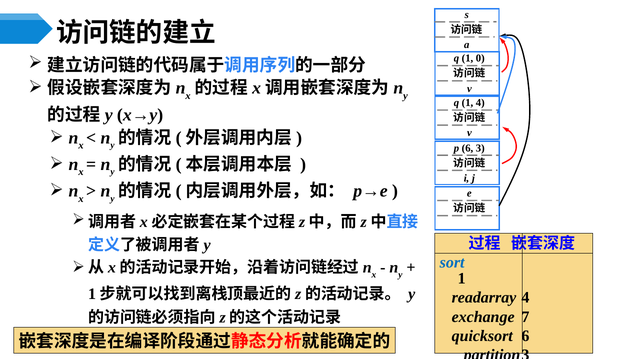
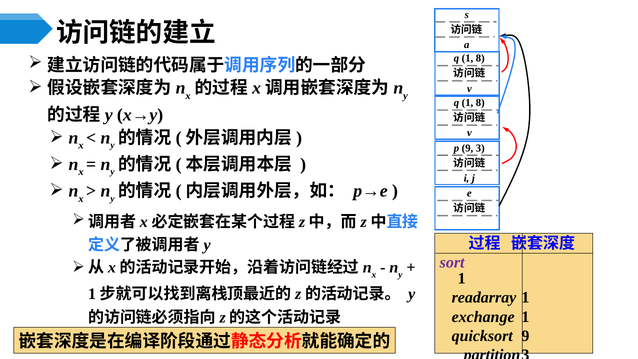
0: 0 -> 8 (480, 58)
4: 4 -> 8 (480, 103)
p 6: 6 -> 9 (467, 148)
sort colour: blue -> purple (452, 262)
readarray 4: 4 -> 1 (525, 297)
exchange 7: 7 -> 1 (525, 317)
quicksort 6: 6 -> 9 (525, 336)
